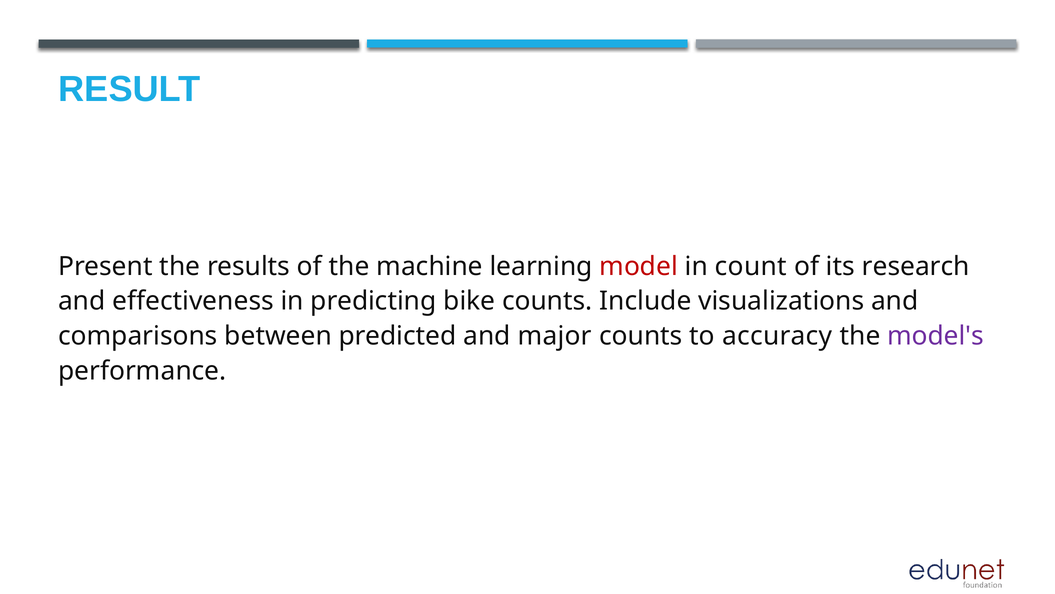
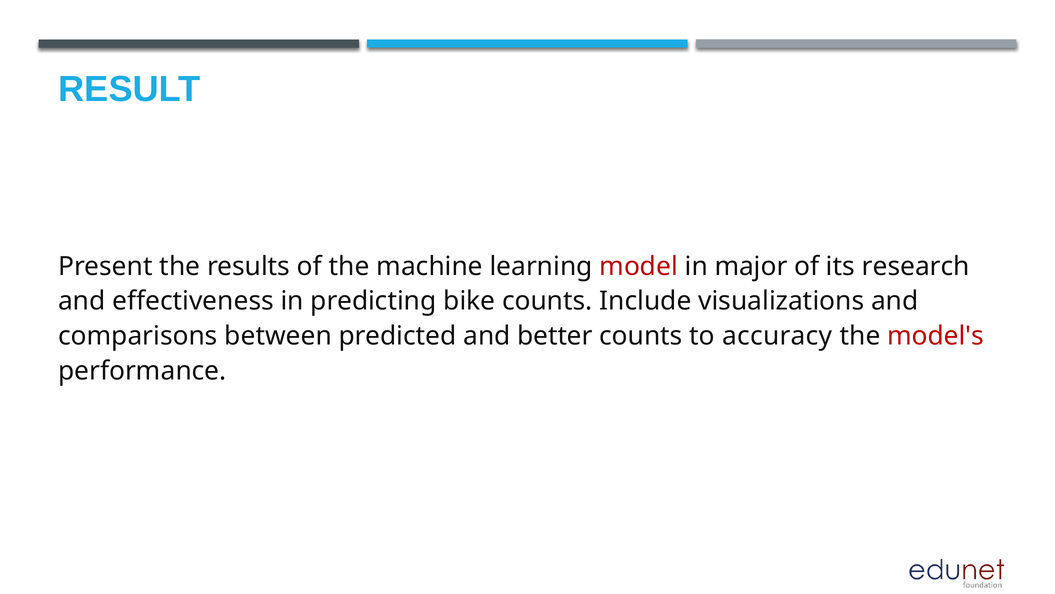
count: count -> major (751, 266)
major: major -> better (555, 336)
model's colour: purple -> red (935, 336)
